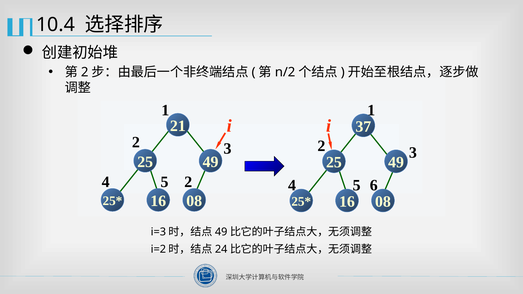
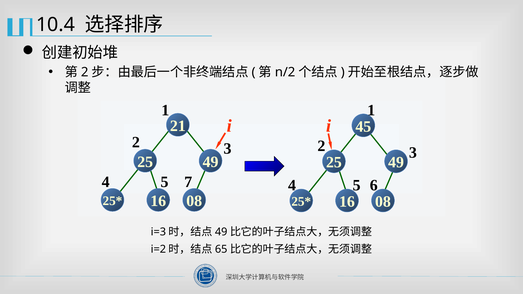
37: 37 -> 45 (363, 127)
5 2: 2 -> 7 (188, 182)
24: 24 -> 65 (221, 249)
